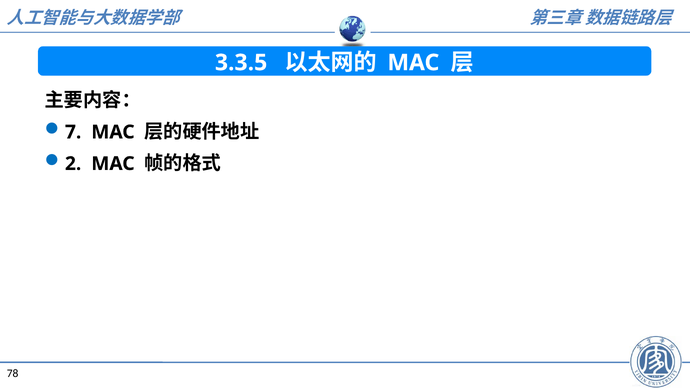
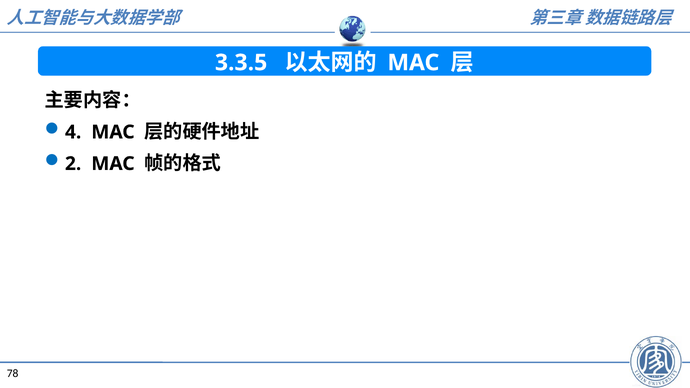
7: 7 -> 4 (73, 132)
